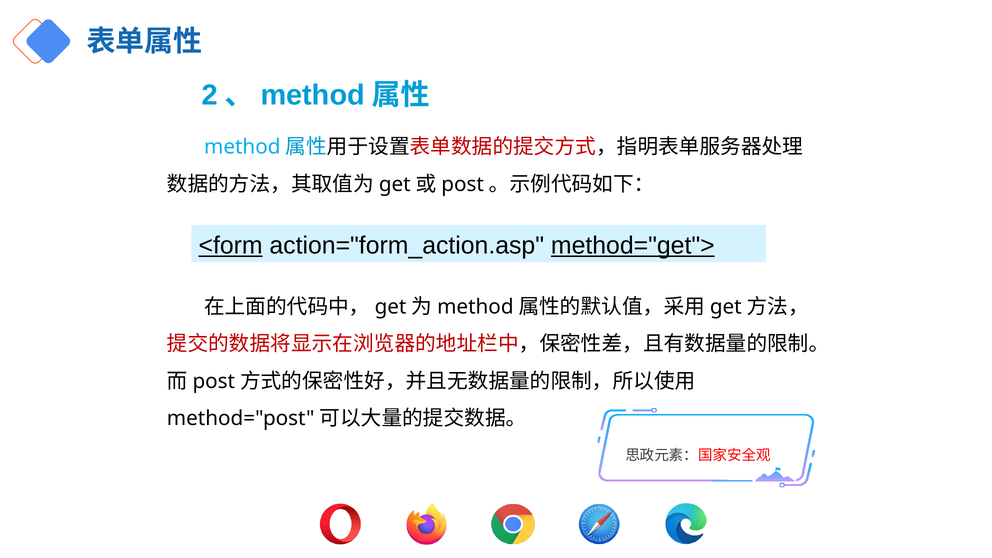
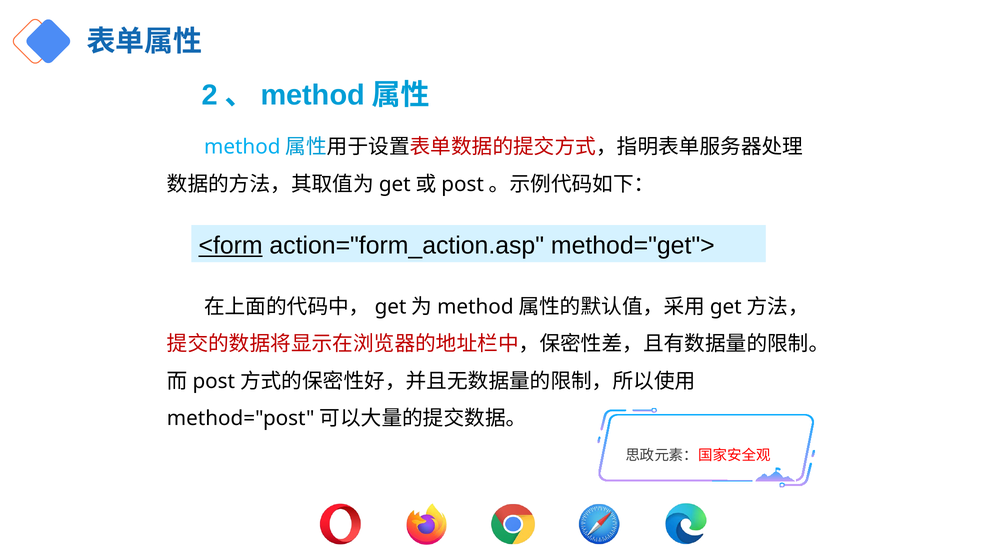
method="get"> underline: present -> none (633, 245)
